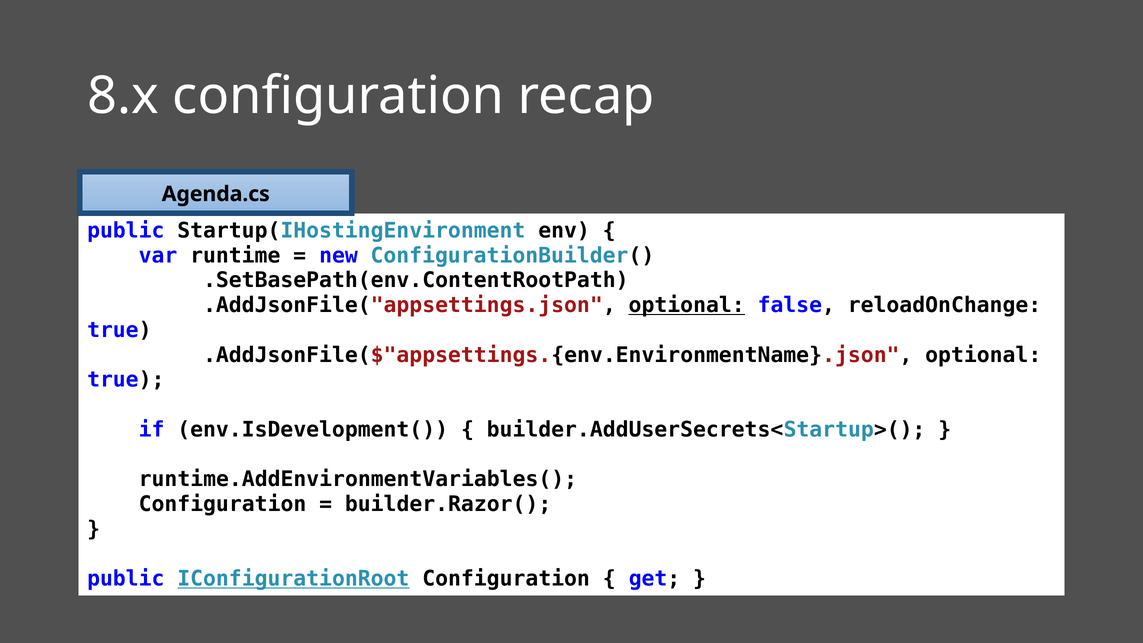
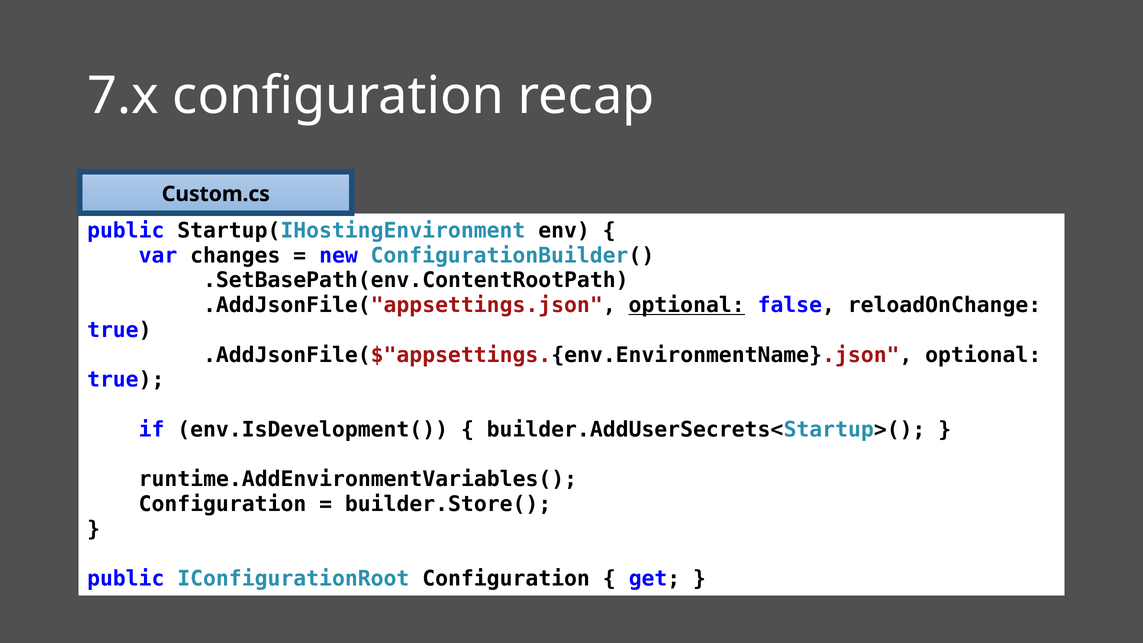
8.x: 8.x -> 7.x (123, 96)
Agenda.cs: Agenda.cs -> Custom.cs (216, 194)
runtime: runtime -> changes (235, 255)
builder.Razor(: builder.Razor( -> builder.Store( (448, 504)
IConfigurationRoot underline: present -> none (293, 579)
